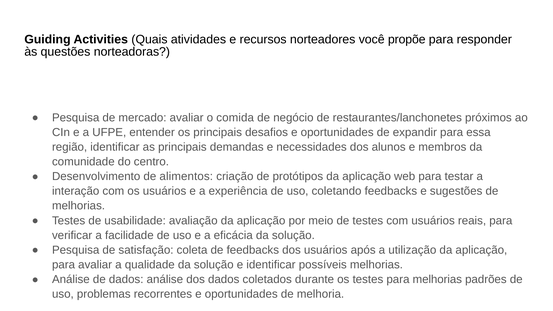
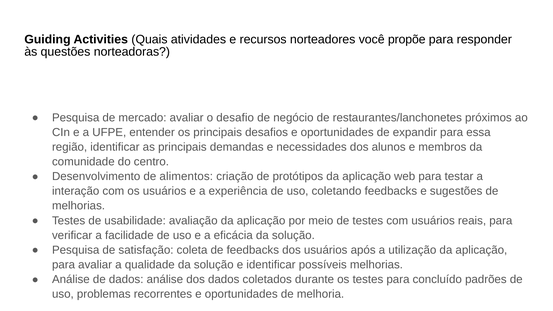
comida: comida -> desafio (235, 118)
para melhorias: melhorias -> concluído (437, 279)
